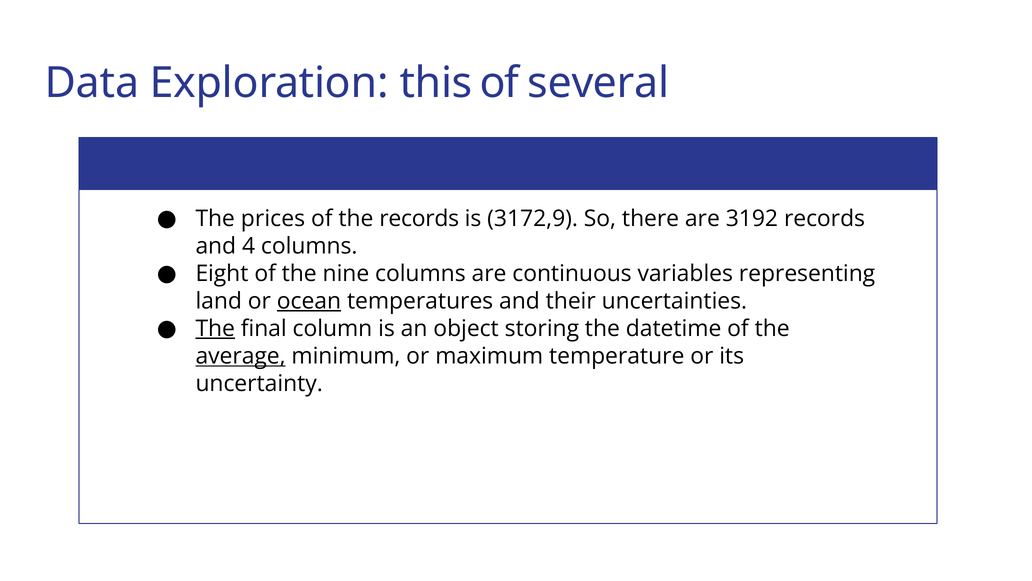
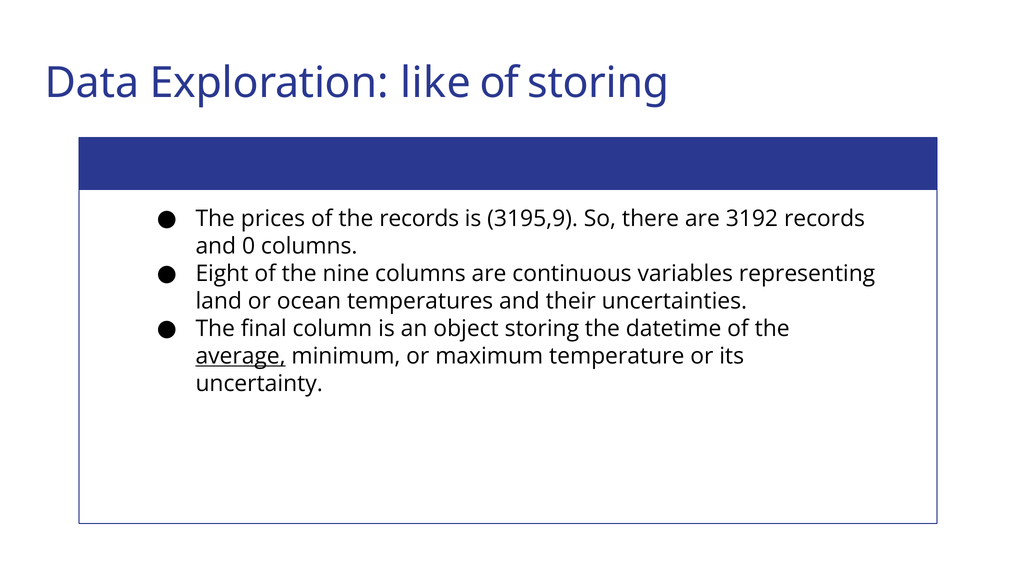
this: this -> like (436, 83)
of several: several -> storing (598, 83)
3172,9: 3172,9 -> 3195,9 (533, 218)
4: 4 -> 0 (249, 246)
ocean underline: present -> none (309, 301)
The underline: present -> none (215, 328)
